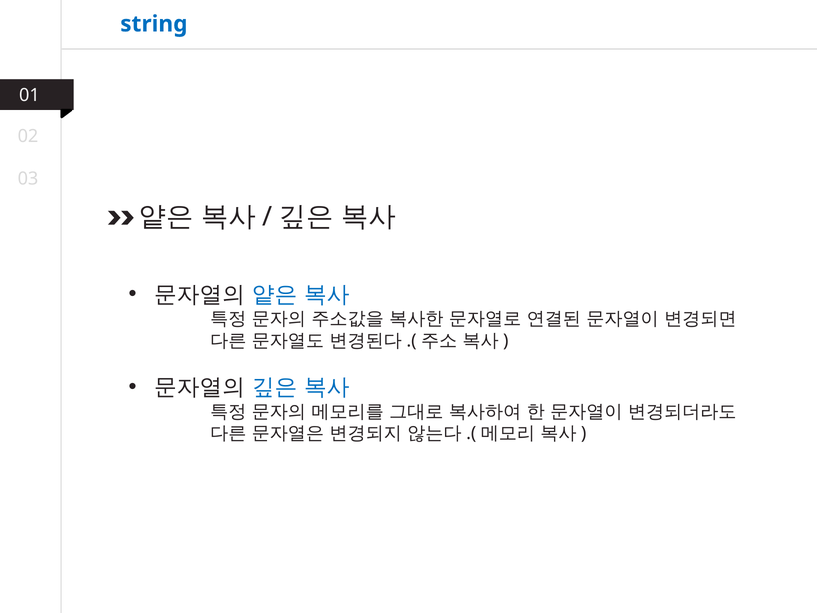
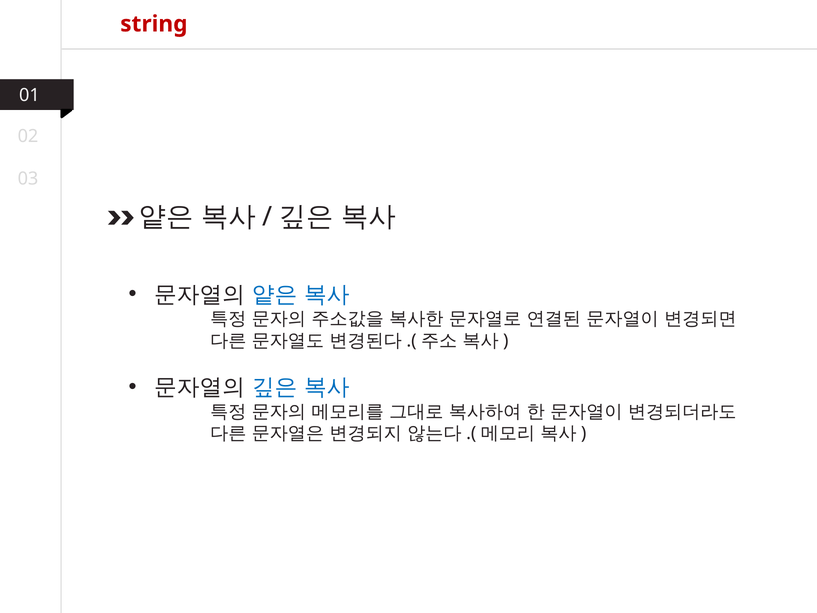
string colour: blue -> red (154, 24)
